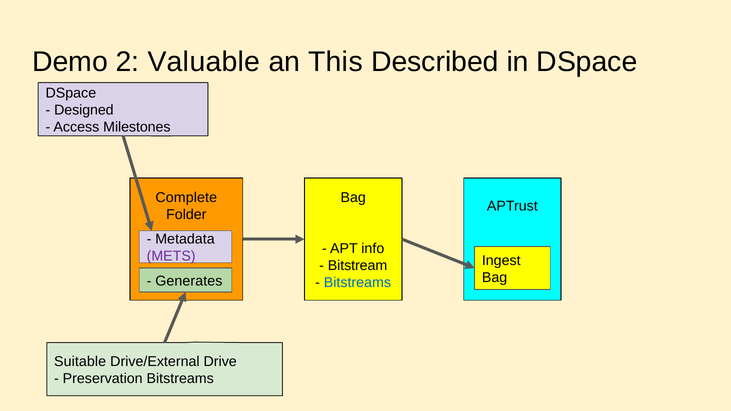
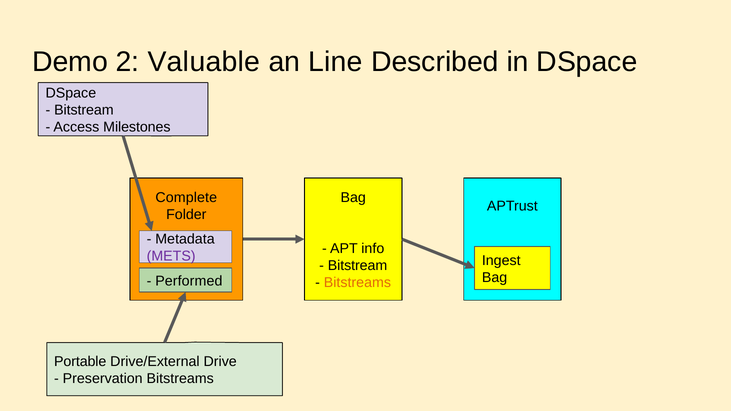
This: This -> Line (335, 62)
Designed: Designed -> Bitstream (84, 110)
Generates: Generates -> Performed (189, 281)
Bitstreams colour: blue -> orange (357, 283)
Suitable: Suitable -> Portable (80, 362)
